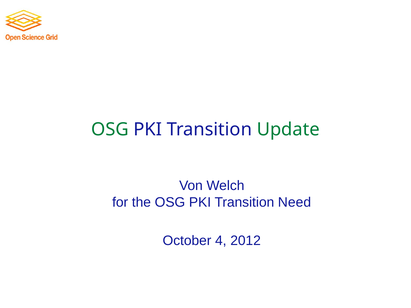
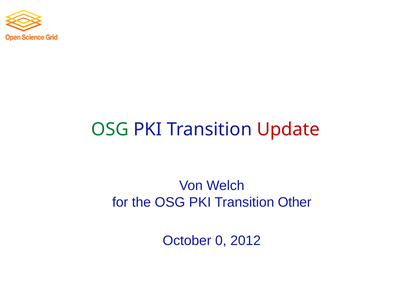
Update colour: green -> red (288, 130)
Need: Need -> Other (295, 202)
4: 4 -> 0 (221, 241)
